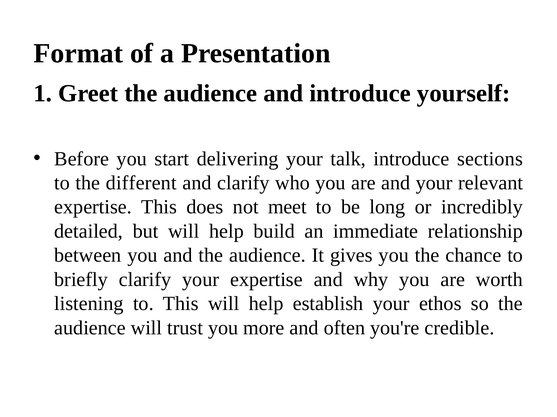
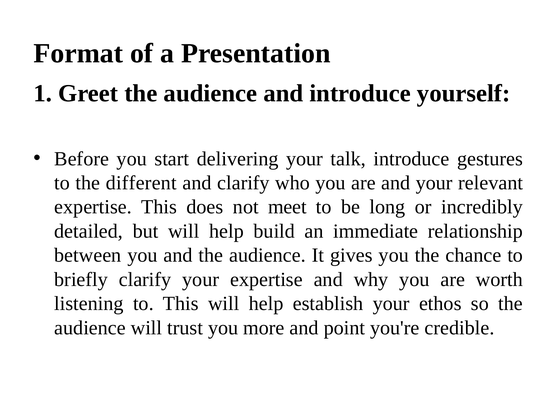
sections: sections -> gestures (490, 159)
often: often -> point (344, 328)
